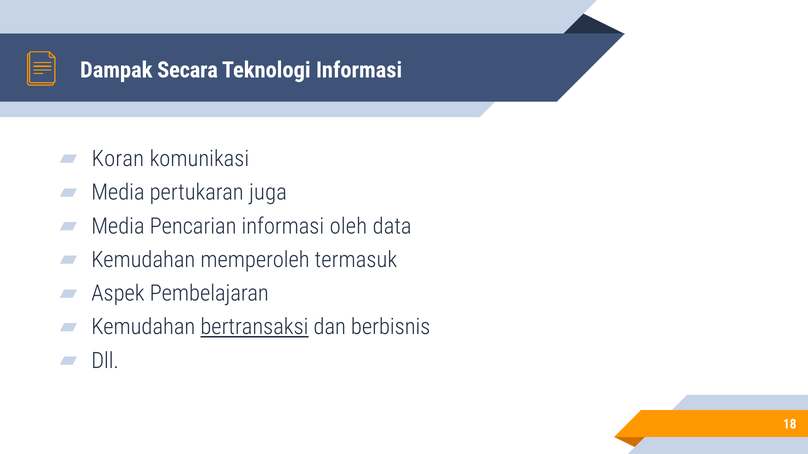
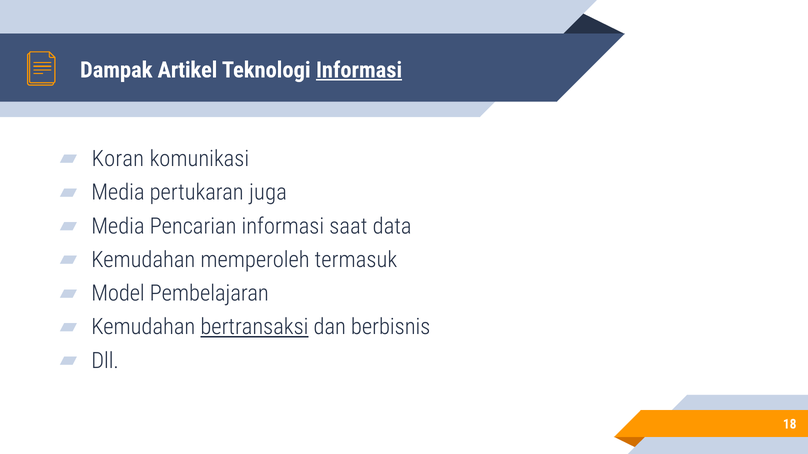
Secara: Secara -> Artikel (187, 70)
Informasi underline: none -> present (359, 70)
oleh: oleh -> saat (348, 226)
Aspek: Aspek -> Model (118, 294)
